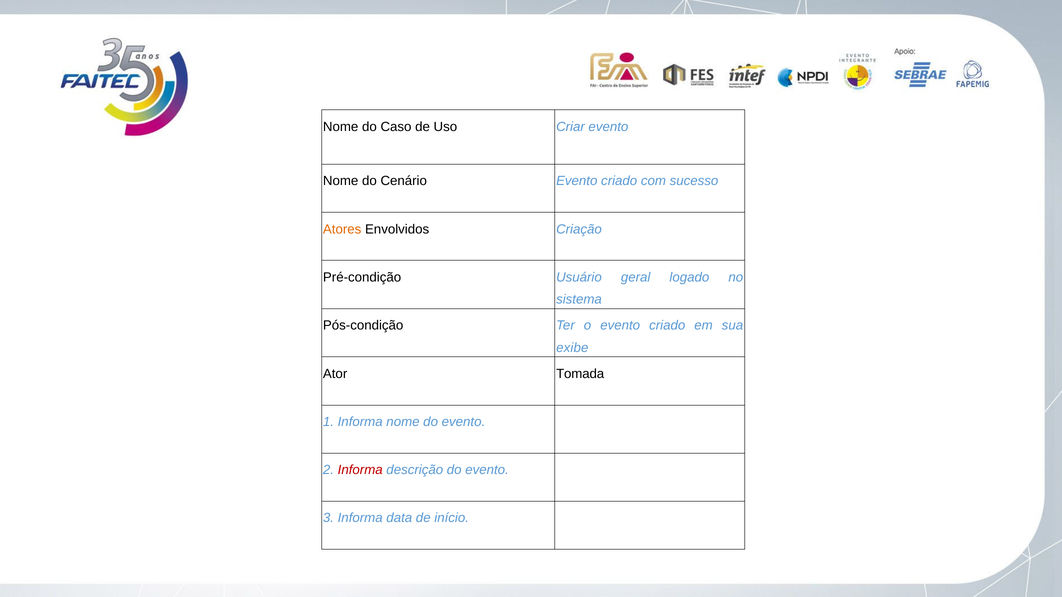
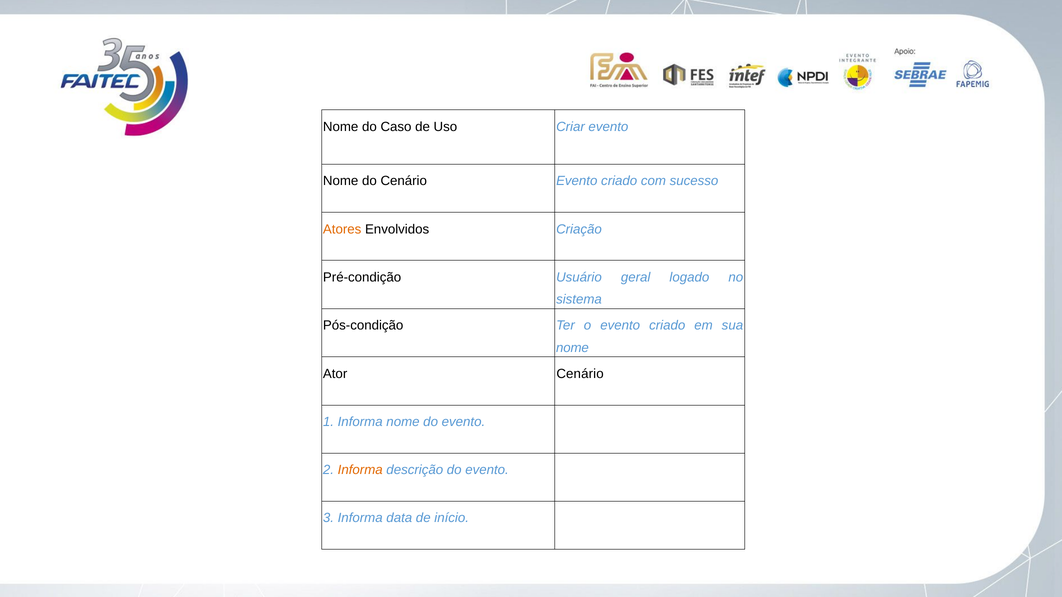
exibe: exibe -> nome (572, 348)
Ator Tomada: Tomada -> Cenário (580, 374)
Informa colour: red -> orange (360, 470)
